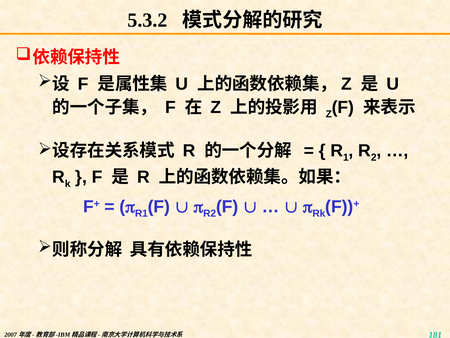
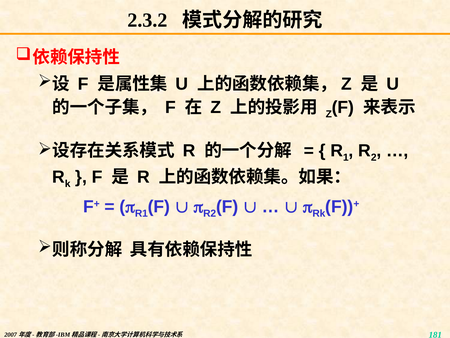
5.3.2: 5.3.2 -> 2.3.2 (147, 20)
